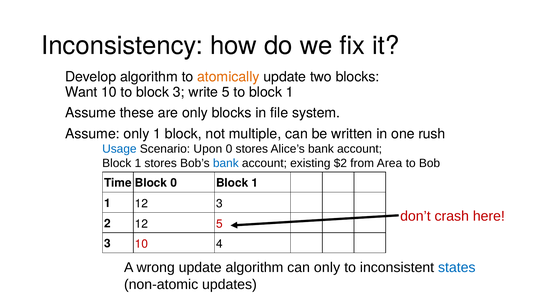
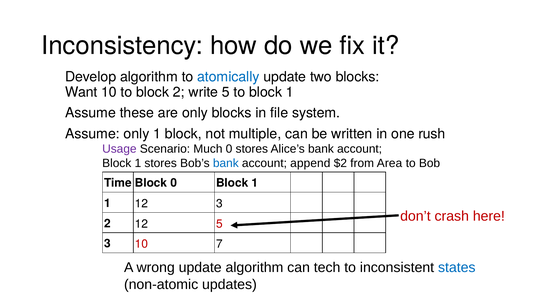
atomically colour: orange -> blue (228, 77)
block 3: 3 -> 2 (179, 92)
Usage colour: blue -> purple (119, 149)
Upon: Upon -> Much (208, 149)
existing: existing -> append (310, 163)
4: 4 -> 7 (219, 243)
can only: only -> tech (327, 267)
